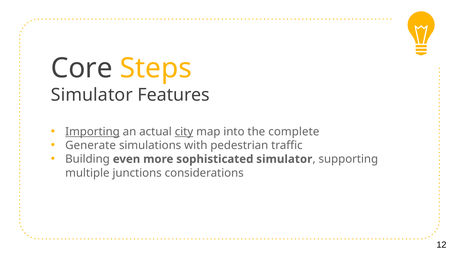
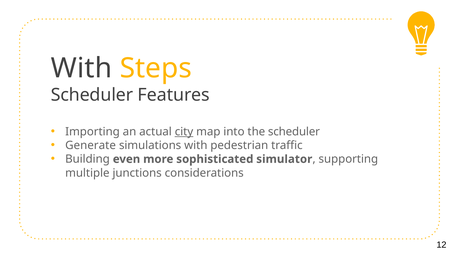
Core: Core -> With (82, 68)
Simulator: Simulator -> Scheduler (92, 95)
Importing underline: present -> none (92, 132)
the complete: complete -> scheduler (294, 132)
